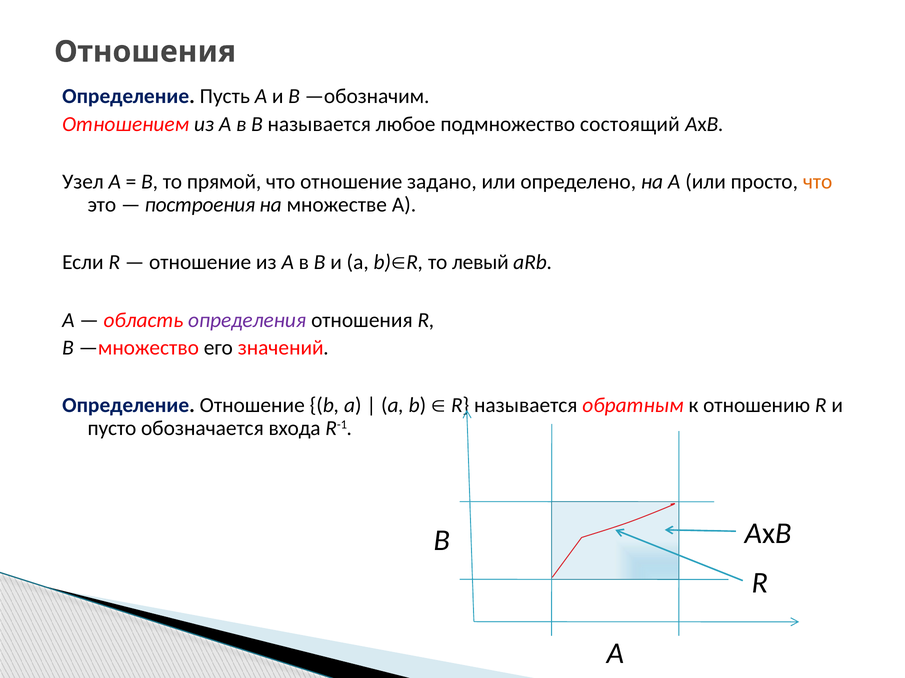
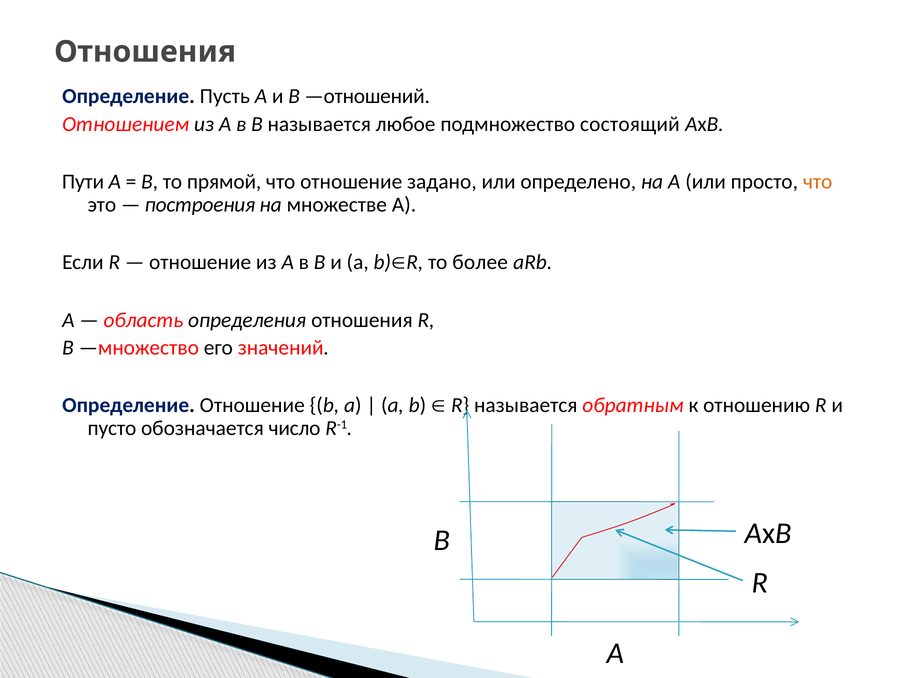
—обозначим: —обозначим -> —отношений (367, 97)
Узел: Узел -> Пути (83, 182)
левый: левый -> более (480, 263)
определения colour: purple -> black (247, 320)
входа: входа -> число (295, 429)
